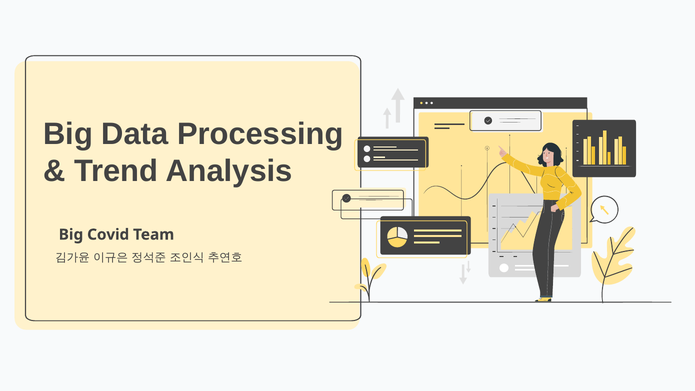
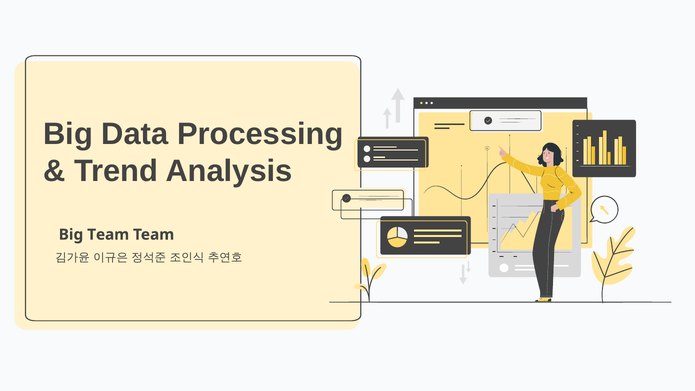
Big Covid: Covid -> Team (108, 235)
